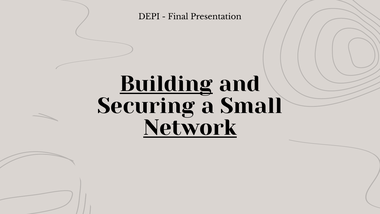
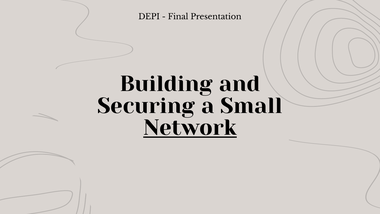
Building underline: present -> none (166, 84)
